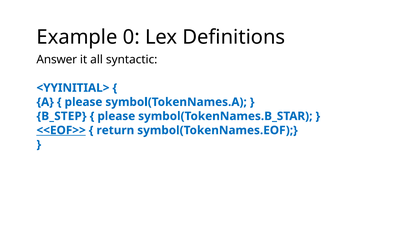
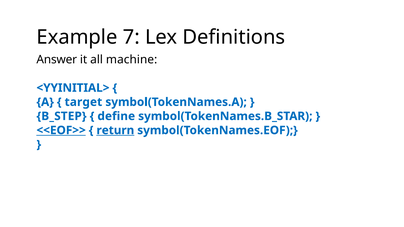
0: 0 -> 7 (131, 37)
syntactic: syntactic -> machine (132, 60)
please: please -> target (83, 102)
please: please -> define (116, 116)
return underline: none -> present (115, 130)
